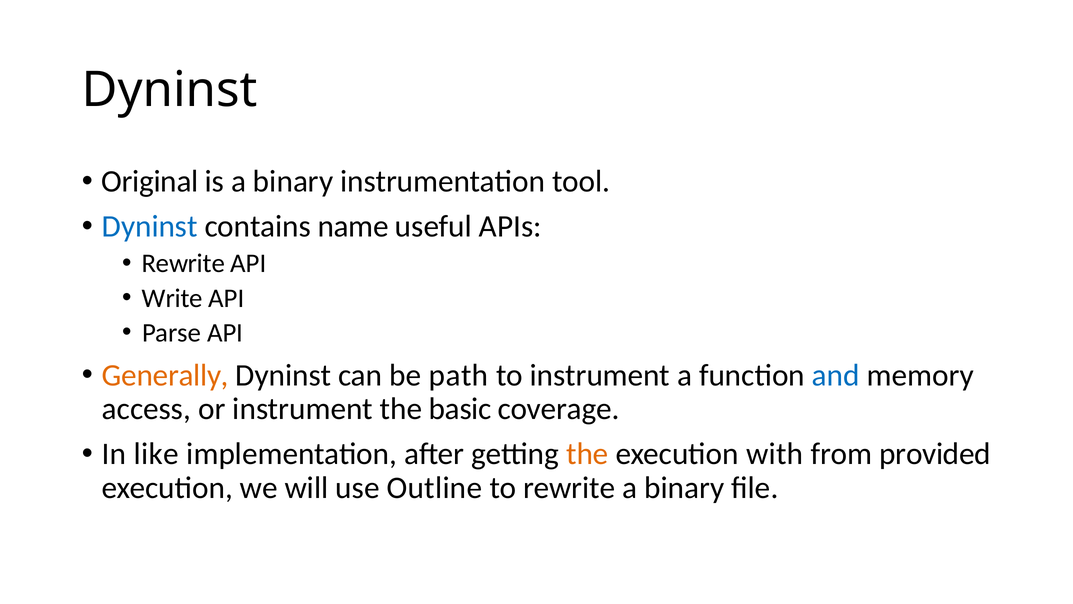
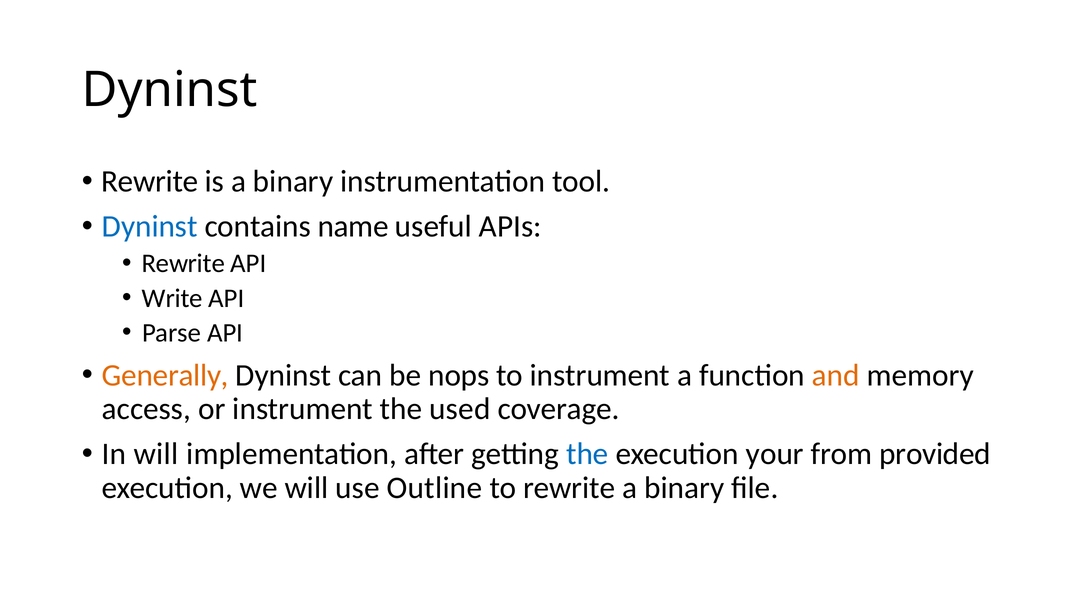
Original: Original -> Rewrite (150, 181)
path: path -> nops (459, 375)
and colour: blue -> orange (836, 375)
basic: basic -> used (460, 409)
In like: like -> will (156, 454)
the colour: orange -> blue (587, 454)
with: with -> your (775, 454)
